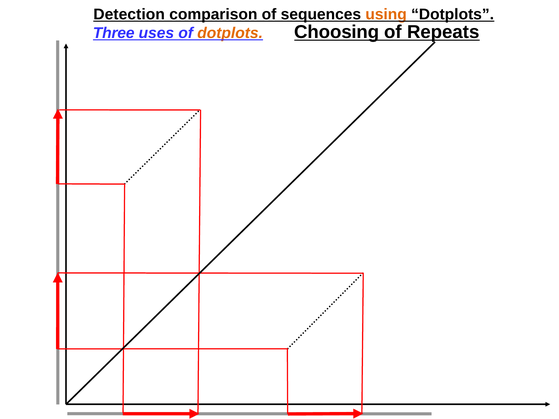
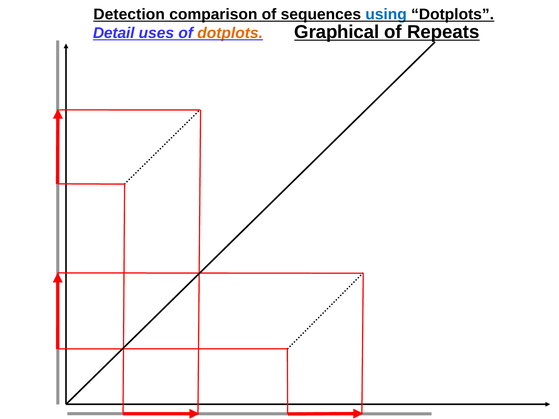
using colour: orange -> blue (386, 14)
Choosing: Choosing -> Graphical (337, 32)
Three: Three -> Detail (114, 33)
